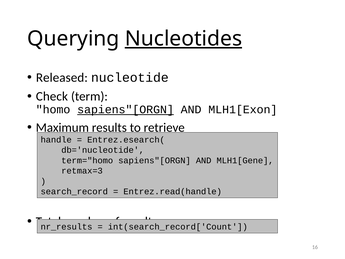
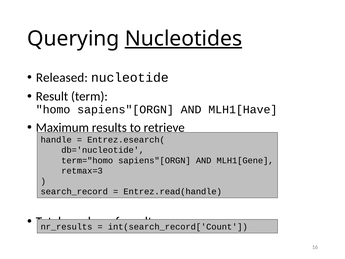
Check: Check -> Result (52, 96)
sapiens"[ORGN underline: present -> none (126, 110)
MLH1[Exon: MLH1[Exon -> MLH1[Have (243, 110)
